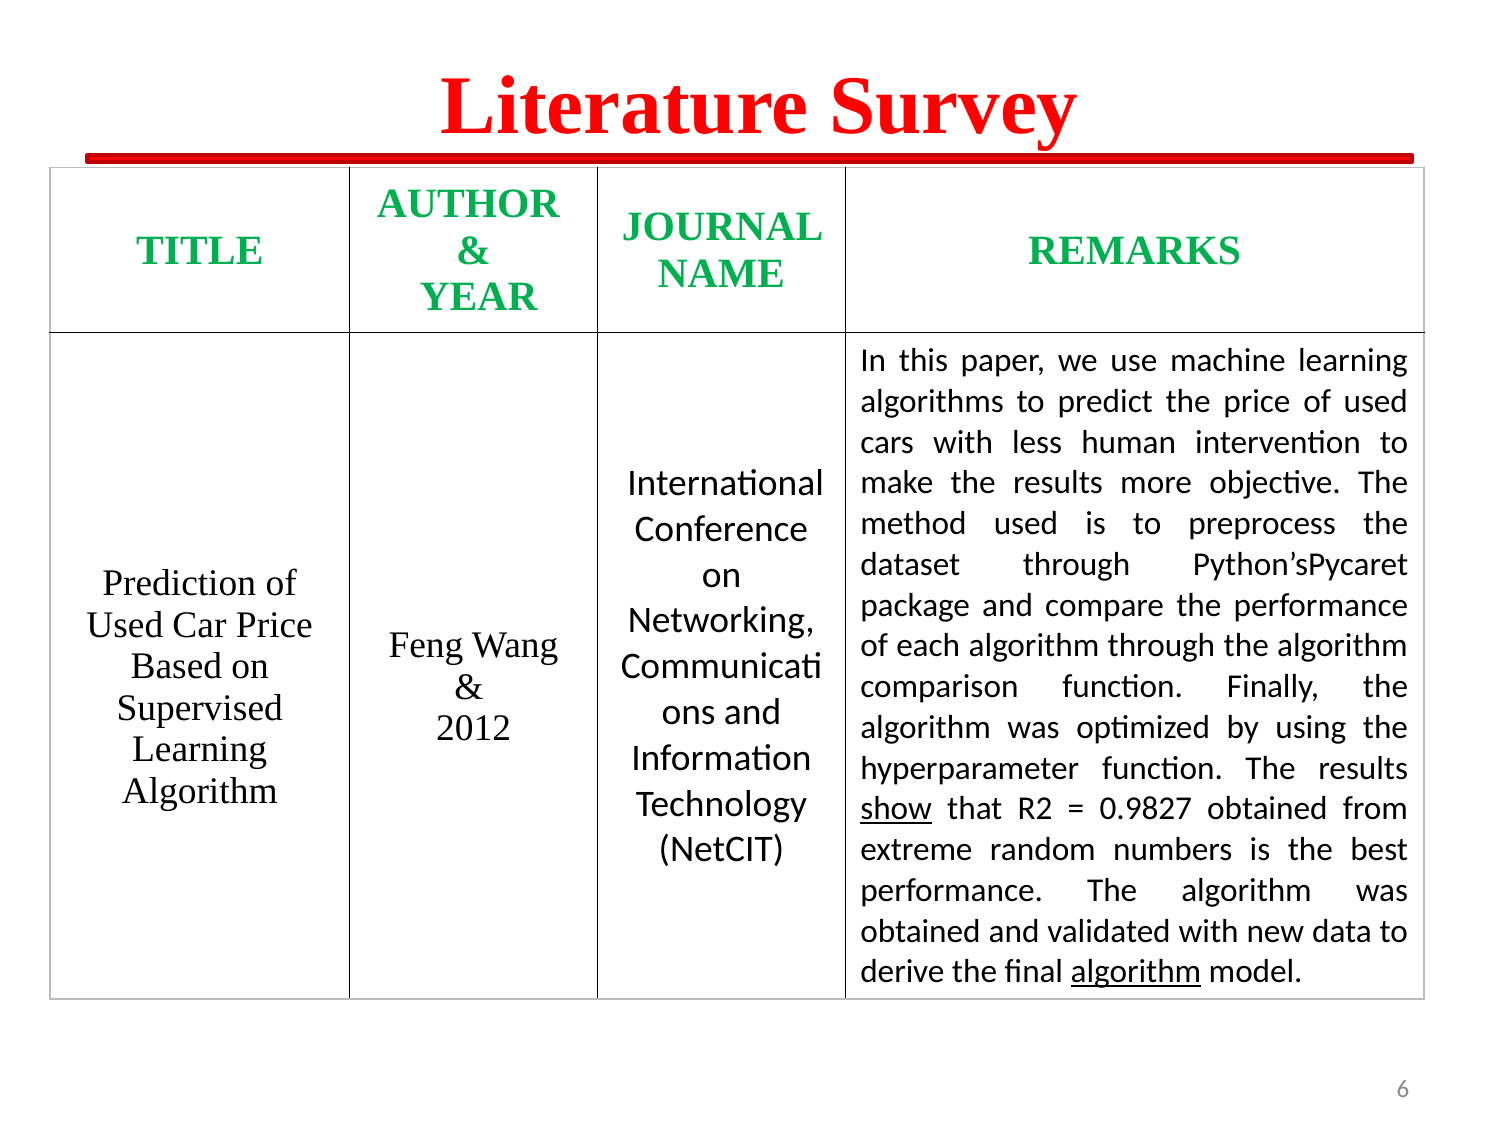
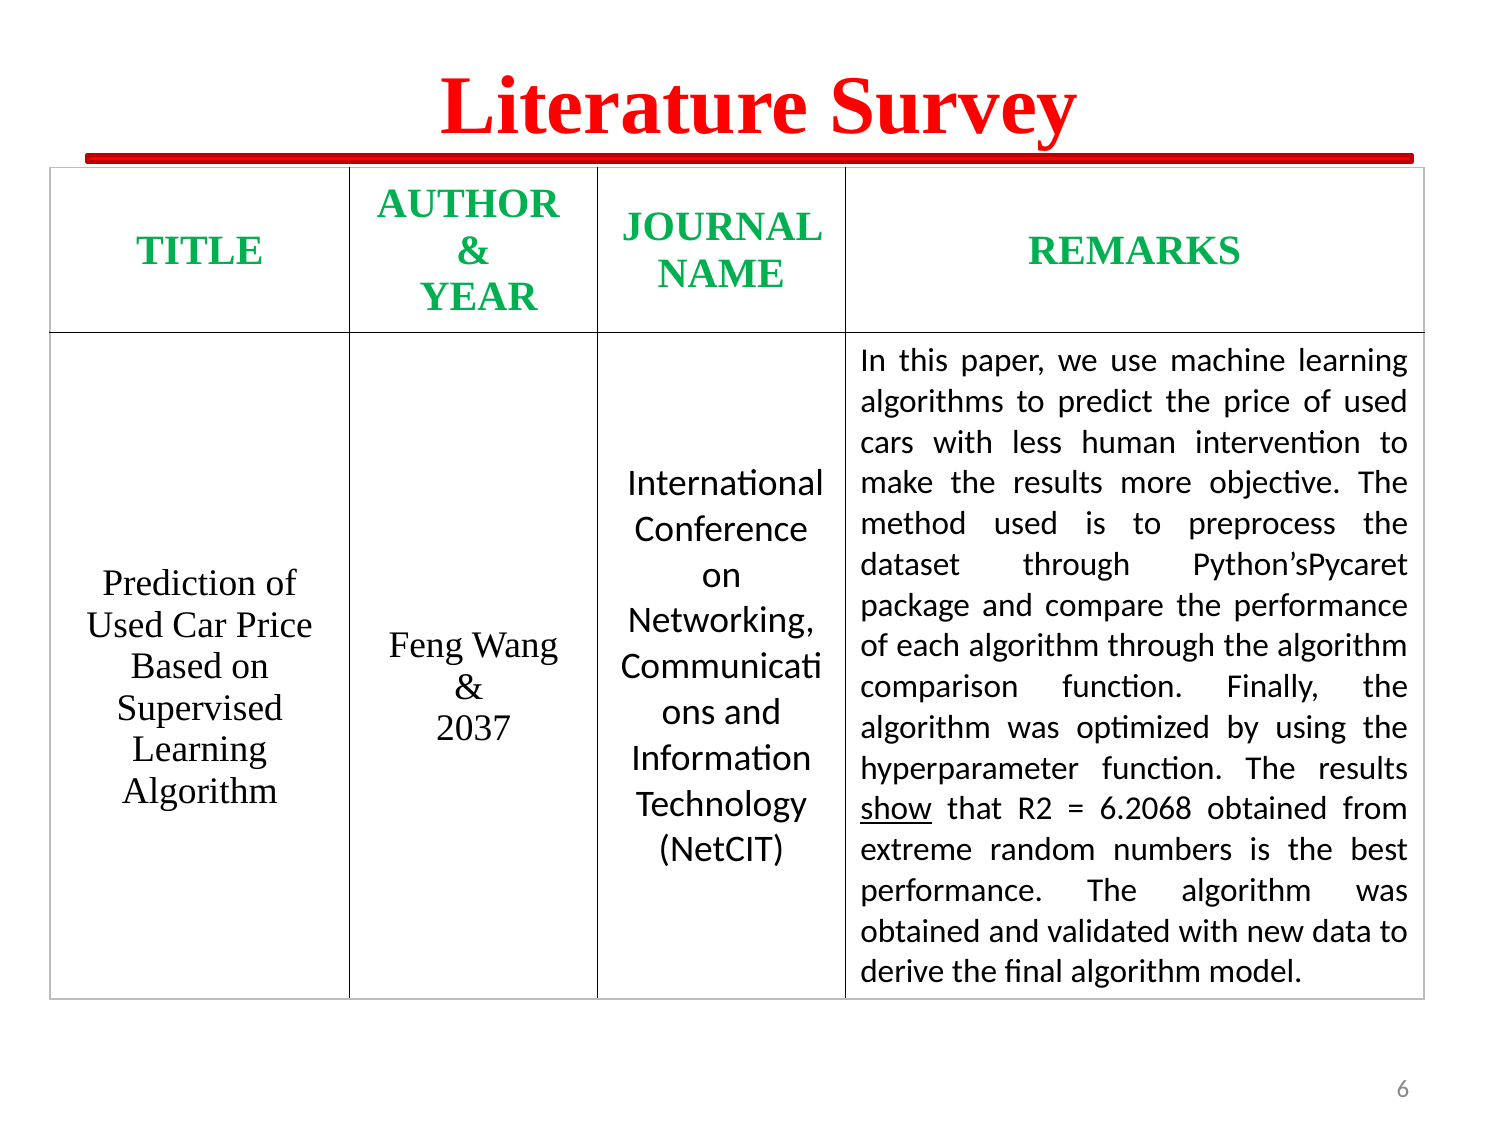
2012: 2012 -> 2037 (474, 728)
0.9827: 0.9827 -> 6.2068 (1146, 808)
algorithm underline: present -> none (1136, 971)
